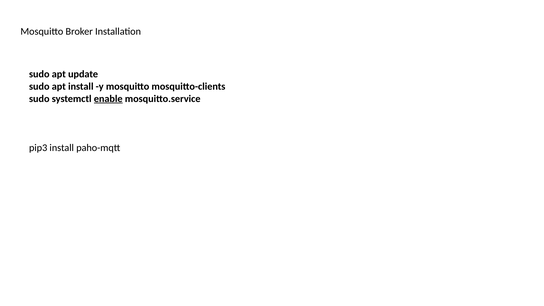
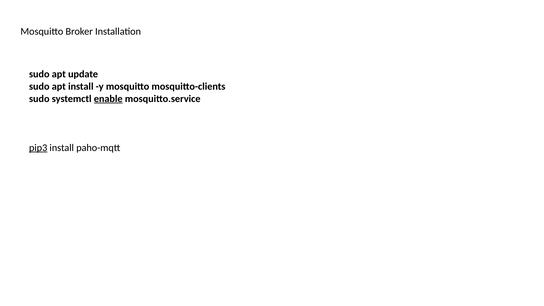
pip3 underline: none -> present (38, 148)
